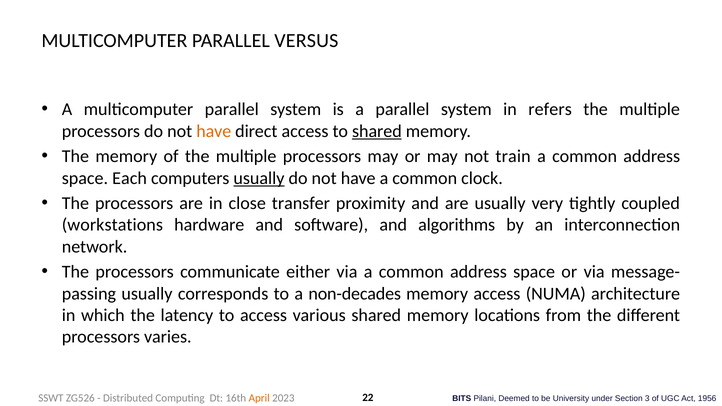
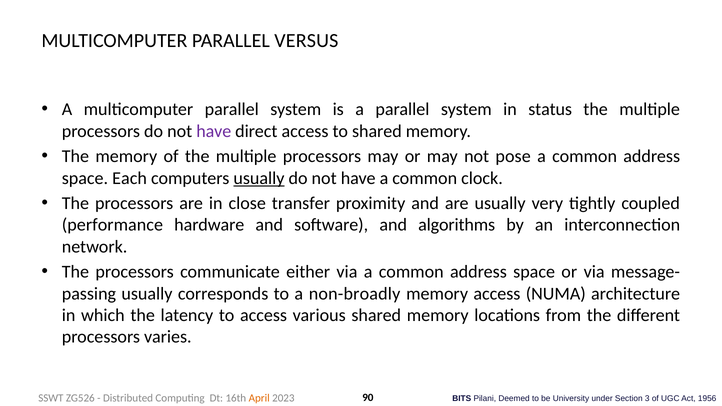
refers: refers -> status (550, 110)
have colour: orange -> purple (214, 131)
shared underline: present -> none (377, 131)
train: train -> pose (513, 156)
workstations: workstations -> performance (112, 225)
non-decades: non-decades -> non-broadly (355, 294)
22: 22 -> 90 (368, 398)
